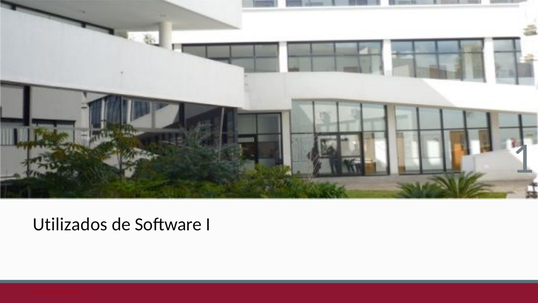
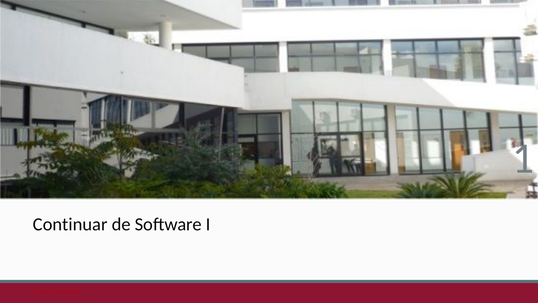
Utilizados: Utilizados -> Continuar (70, 224)
